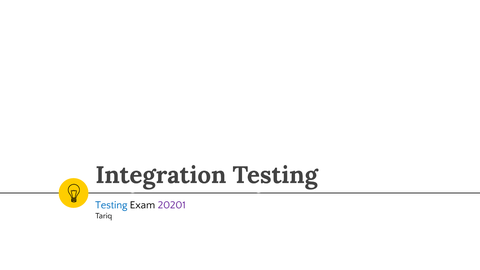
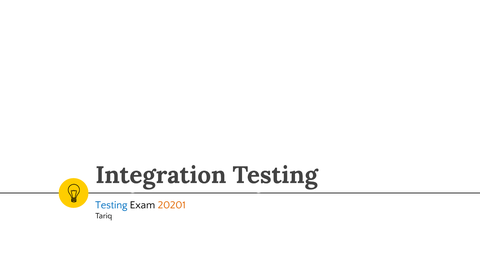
20201 colour: purple -> orange (172, 205)
